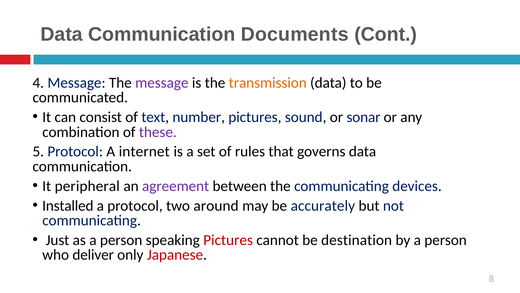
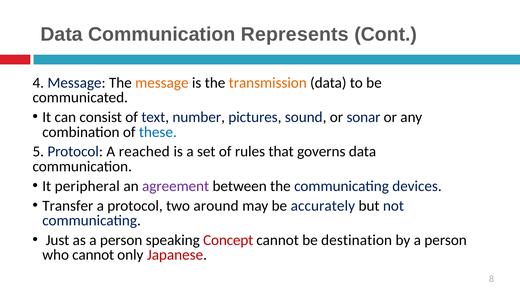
Documents: Documents -> Represents (295, 34)
message colour: purple -> orange (162, 83)
these colour: purple -> blue (158, 132)
internet: internet -> reached (144, 151)
Installed: Installed -> Transfer (68, 205)
speaking Pictures: Pictures -> Concept (228, 240)
who deliver: deliver -> cannot (93, 255)
